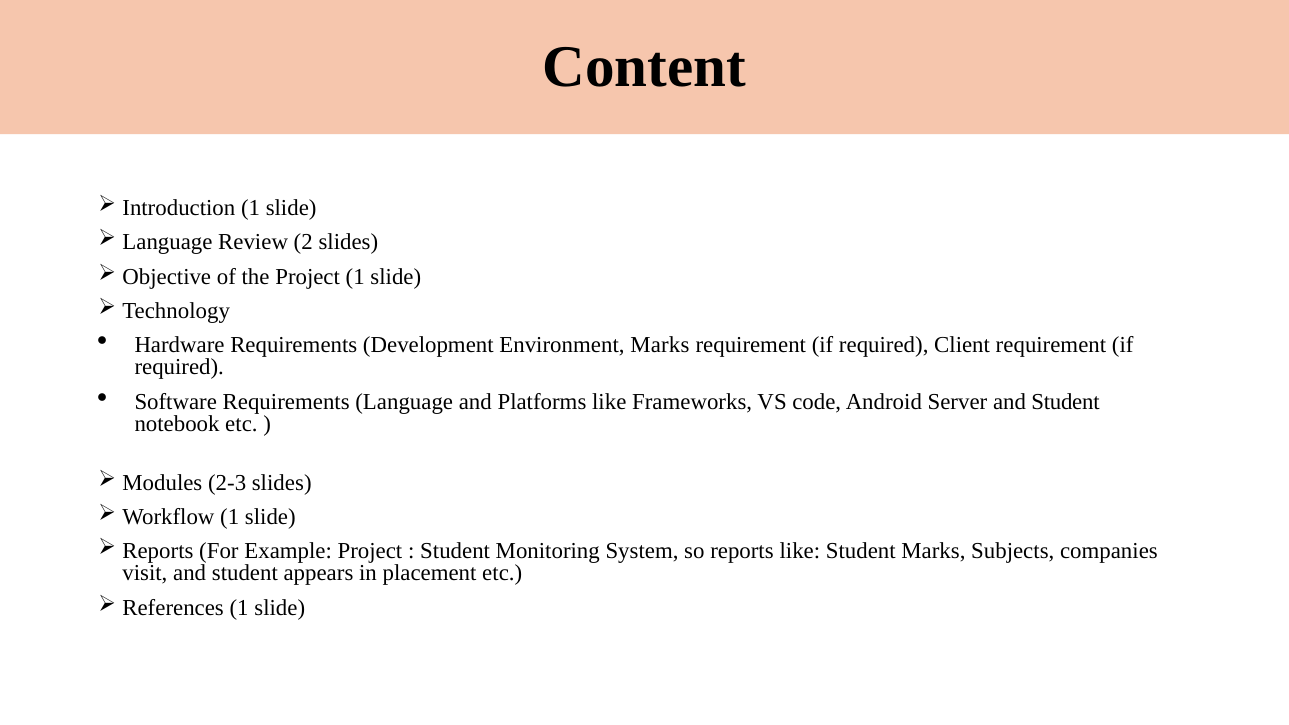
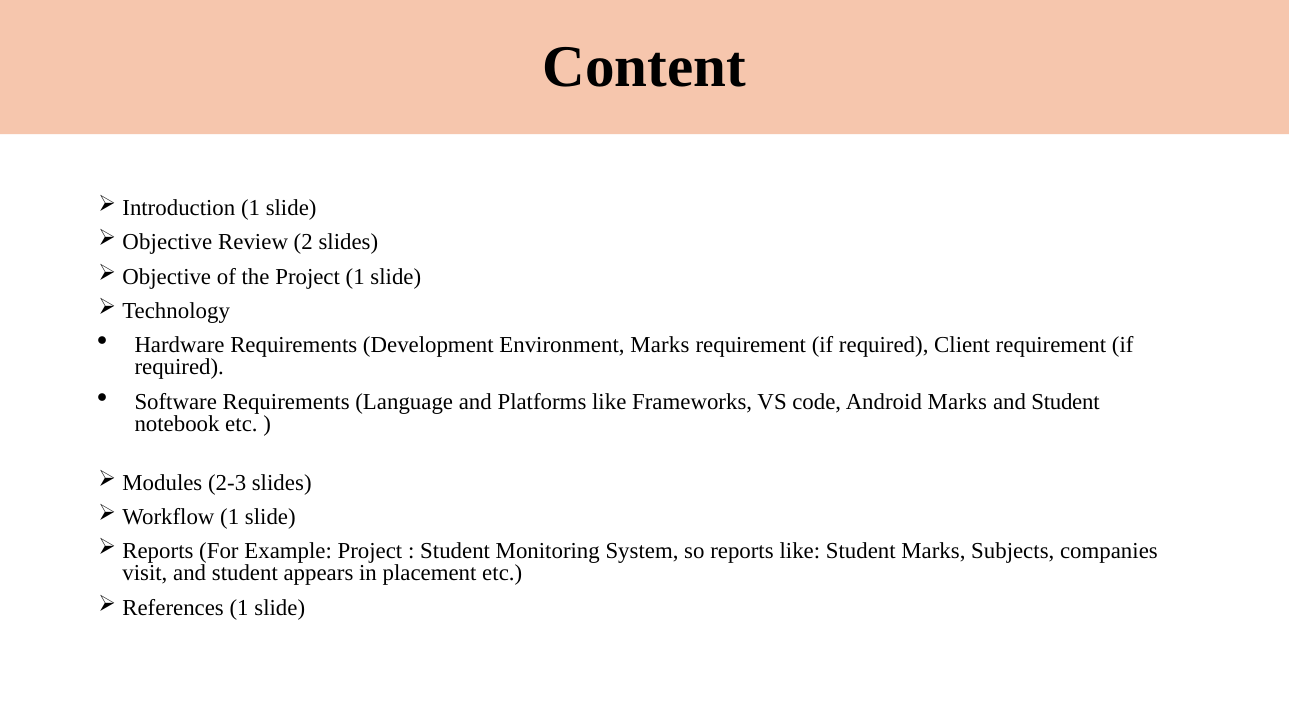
Language: Language -> Objective (167, 242)
Android Server: Server -> Marks (957, 402)
